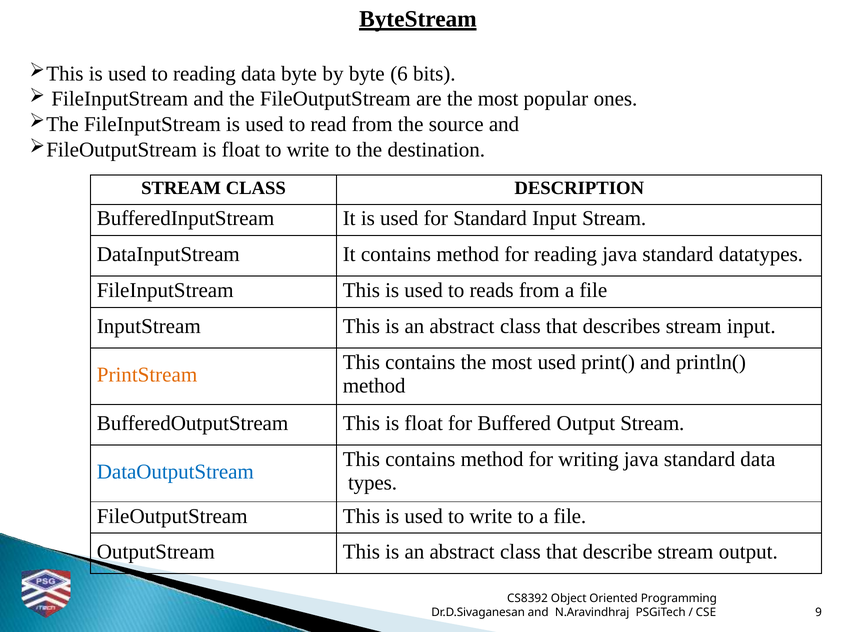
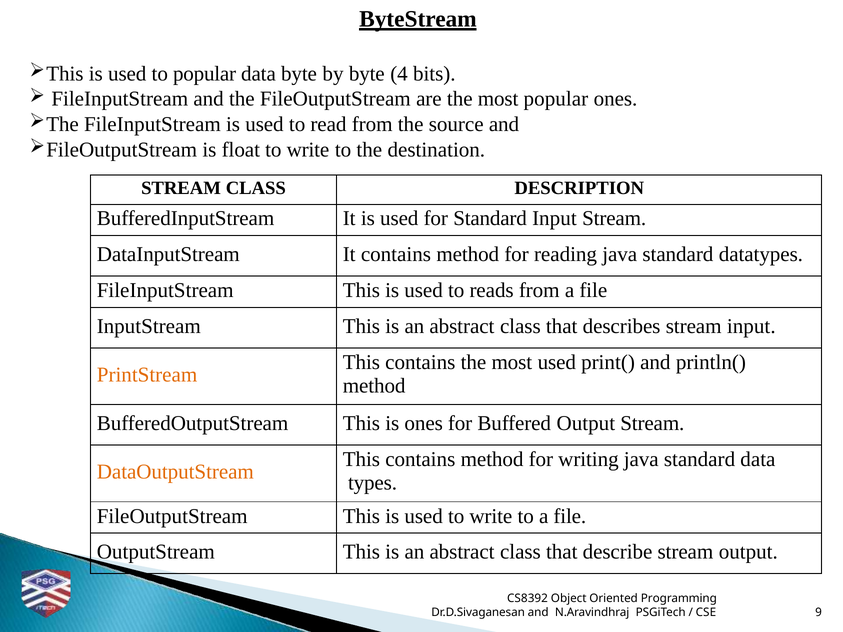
to reading: reading -> popular (205, 74)
6: 6 -> 4 (399, 74)
This is float: float -> ones (424, 424)
DataOutputStream colour: blue -> orange (175, 472)
